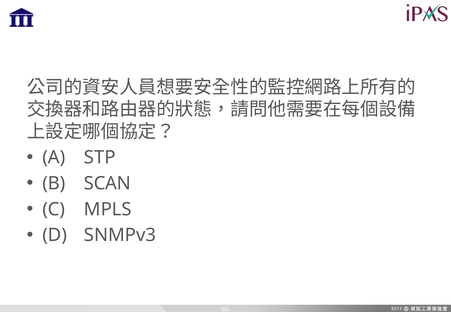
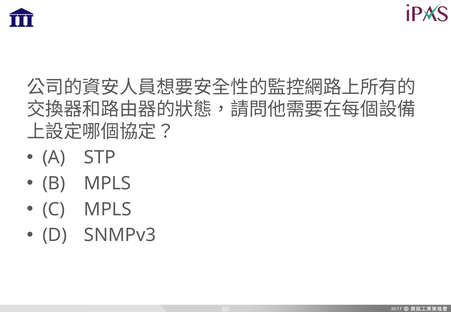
B SCAN: SCAN -> MPLS (107, 184)
